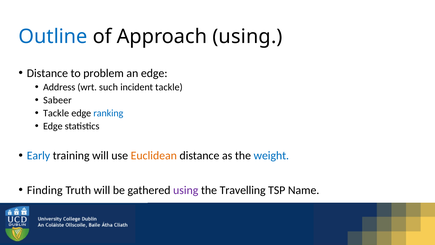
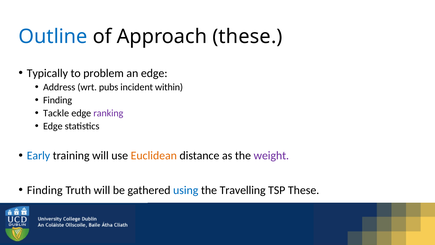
Approach using: using -> these (247, 37)
Distance: Distance -> Typically (47, 73)
such: such -> pubs (109, 87)
incident tackle: tackle -> within (169, 87)
Sabeer: Sabeer -> Finding (58, 100)
ranking colour: blue -> purple (108, 113)
weight colour: blue -> purple (271, 155)
using colour: purple -> blue (186, 190)
TSP Name: Name -> These (304, 190)
